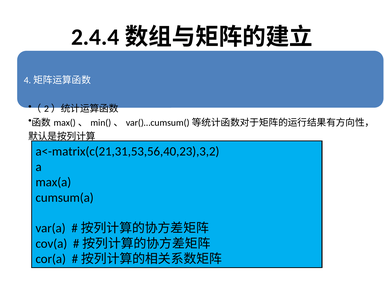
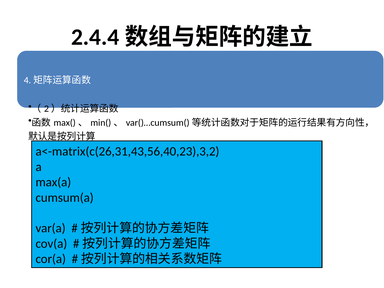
a<-matrix(c(21,31,53,56,40,23),3,2: a<-matrix(c(21,31,53,56,40,23),3,2 -> a<-matrix(c(26,31,43,56,40,23),3,2 (127, 151)
